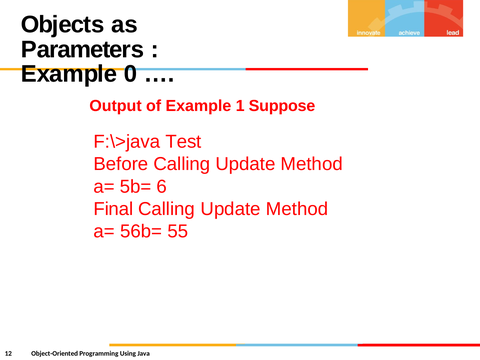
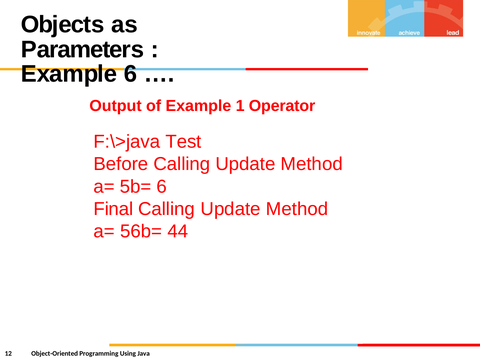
Example 0: 0 -> 6 (130, 74)
Suppose: Suppose -> Operator (282, 106)
55: 55 -> 44 (178, 231)
